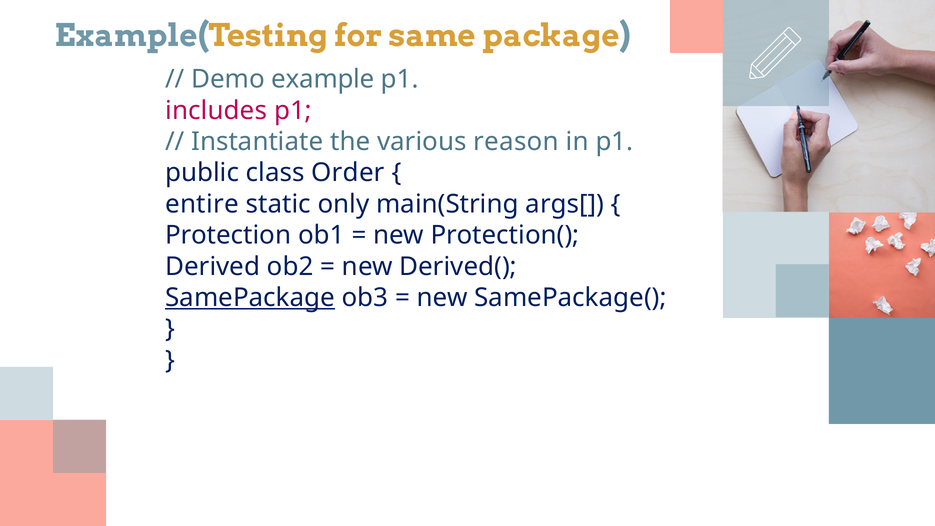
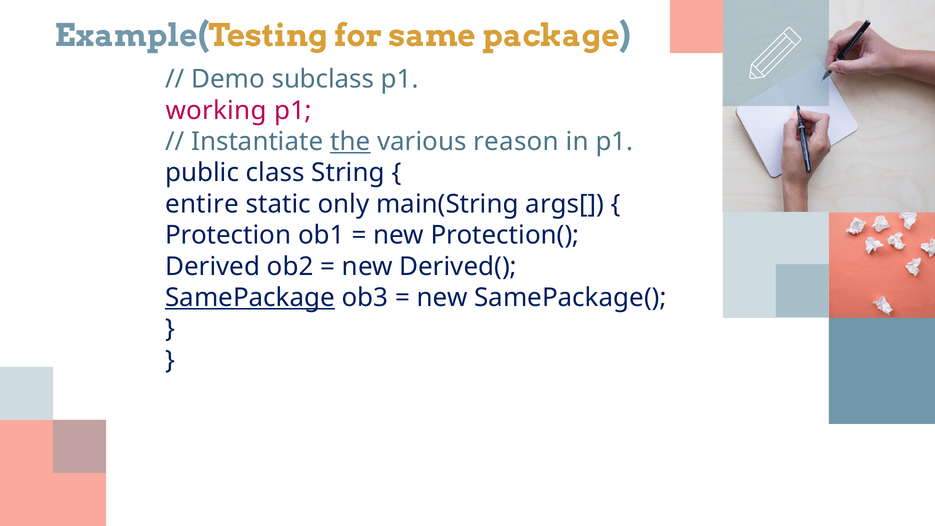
example: example -> subclass (323, 79)
includes: includes -> working (216, 111)
the underline: none -> present (350, 142)
Order: Order -> String (348, 173)
